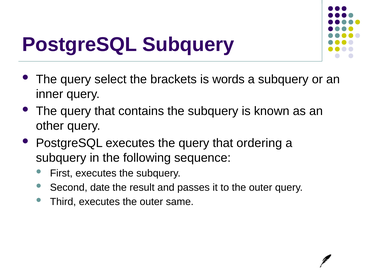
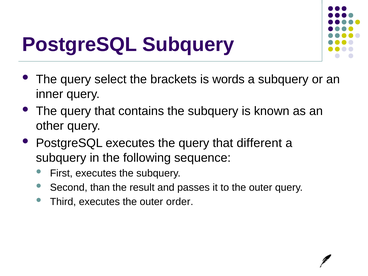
ordering: ordering -> different (259, 143)
date: date -> than (100, 187)
same: same -> order (180, 202)
